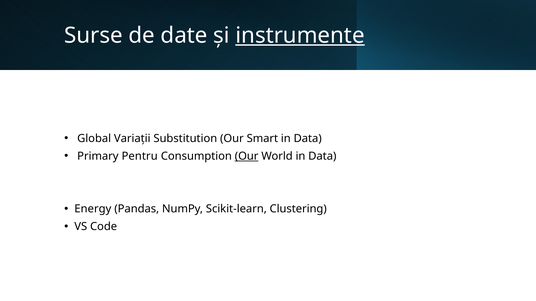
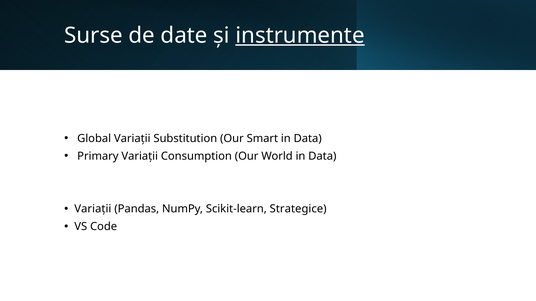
Primary Pentru: Pentru -> Variații (140, 156)
Our underline: present -> none (247, 156)
Energy: Energy -> Variații (93, 209)
Clustering: Clustering -> Strategice (298, 209)
